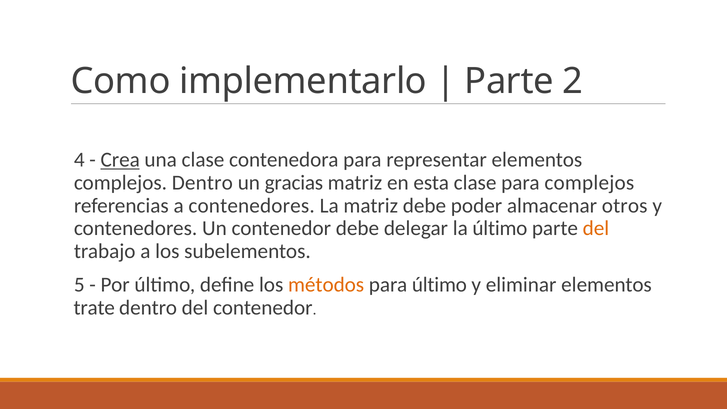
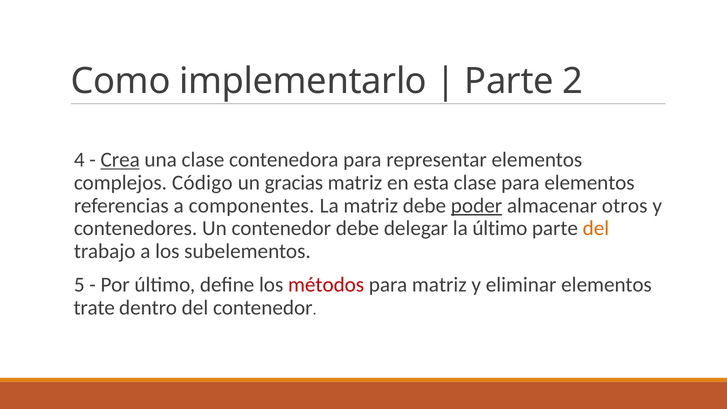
complejos Dentro: Dentro -> Código (202, 183)
para complejos: complejos -> elementos (589, 183)
a contenedores: contenedores -> componentes (252, 206)
poder underline: none -> present (477, 206)
métodos colour: orange -> red (326, 285)
para último: último -> matriz (439, 285)
